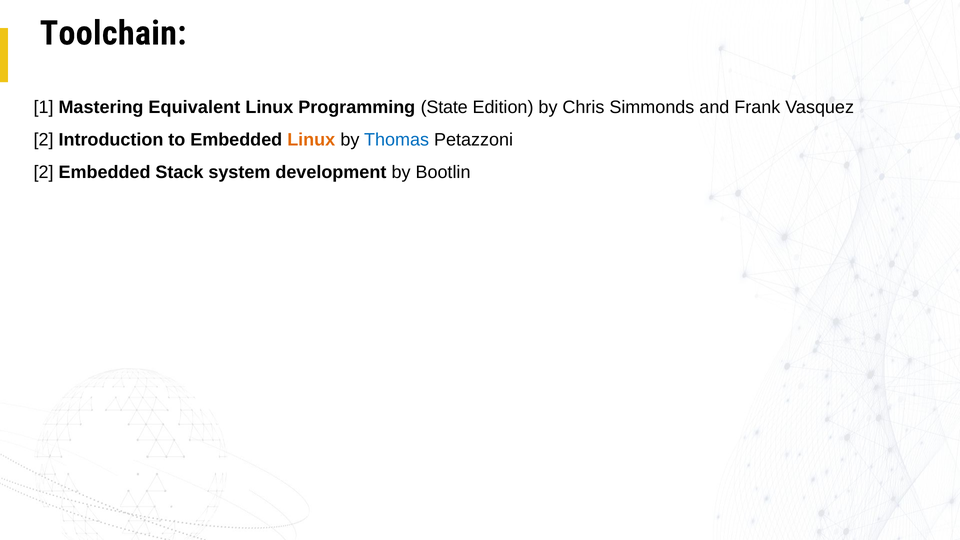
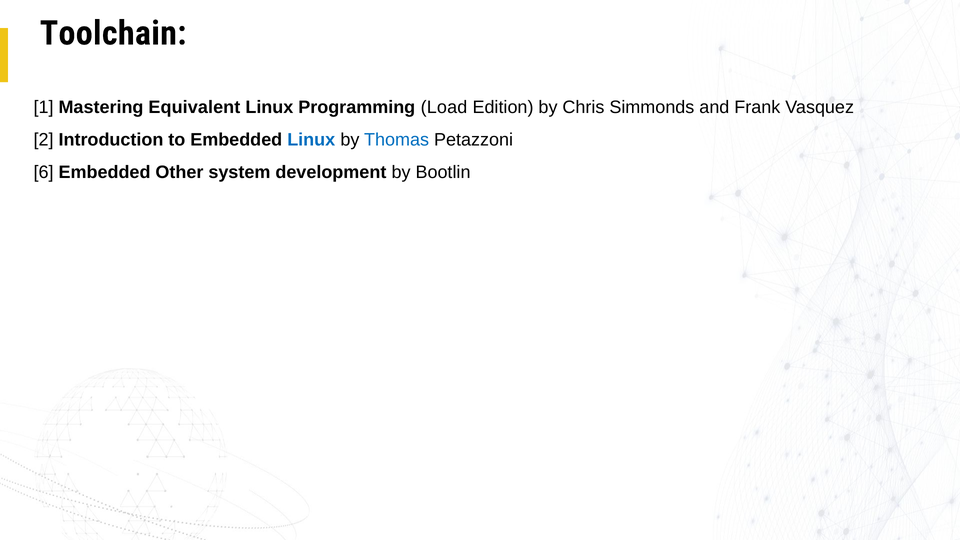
State: State -> Load (444, 108)
Linux colour: orange -> blue (311, 140)
2: 2 -> 6 (44, 172)
Stack: Stack -> Other (179, 172)
